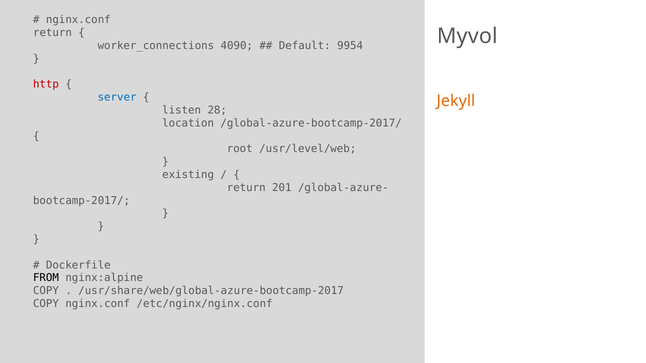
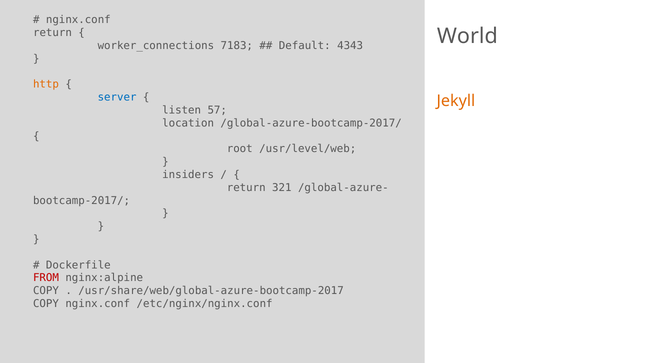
Myvol: Myvol -> World (467, 36)
4090: 4090 -> 7183 (237, 46)
9954: 9954 -> 4343 (350, 46)
http colour: red -> orange (46, 84)
28: 28 -> 57 (217, 110)
existing: existing -> insiders (188, 175)
201: 201 -> 321 (282, 188)
FROM colour: black -> red (46, 278)
